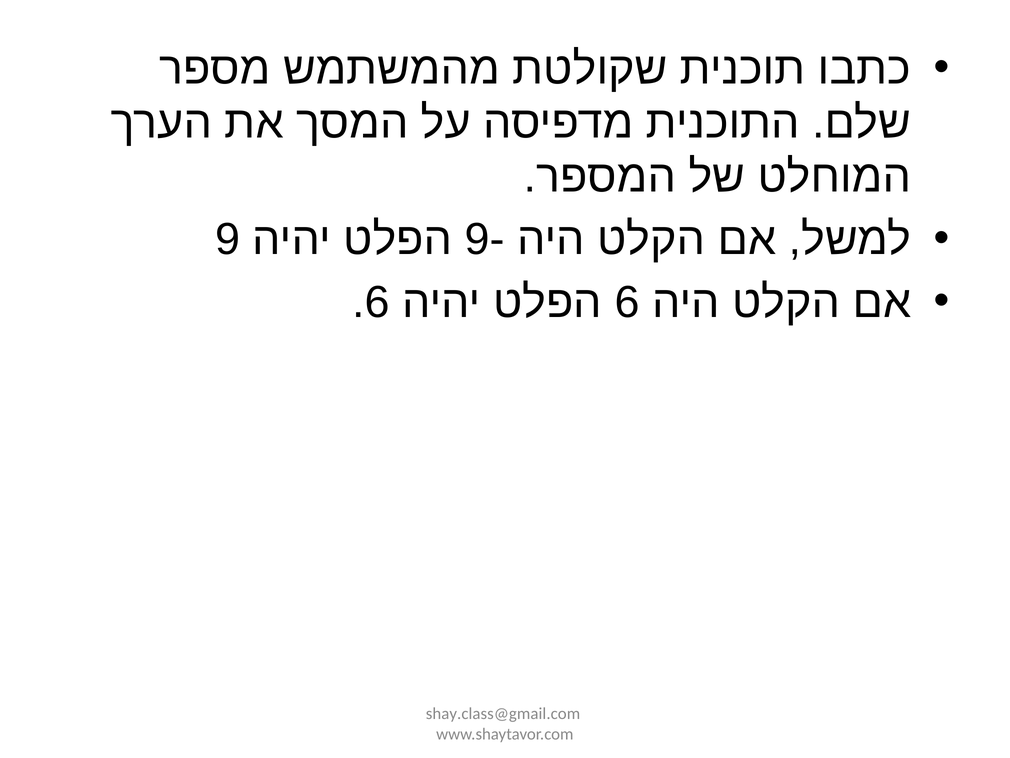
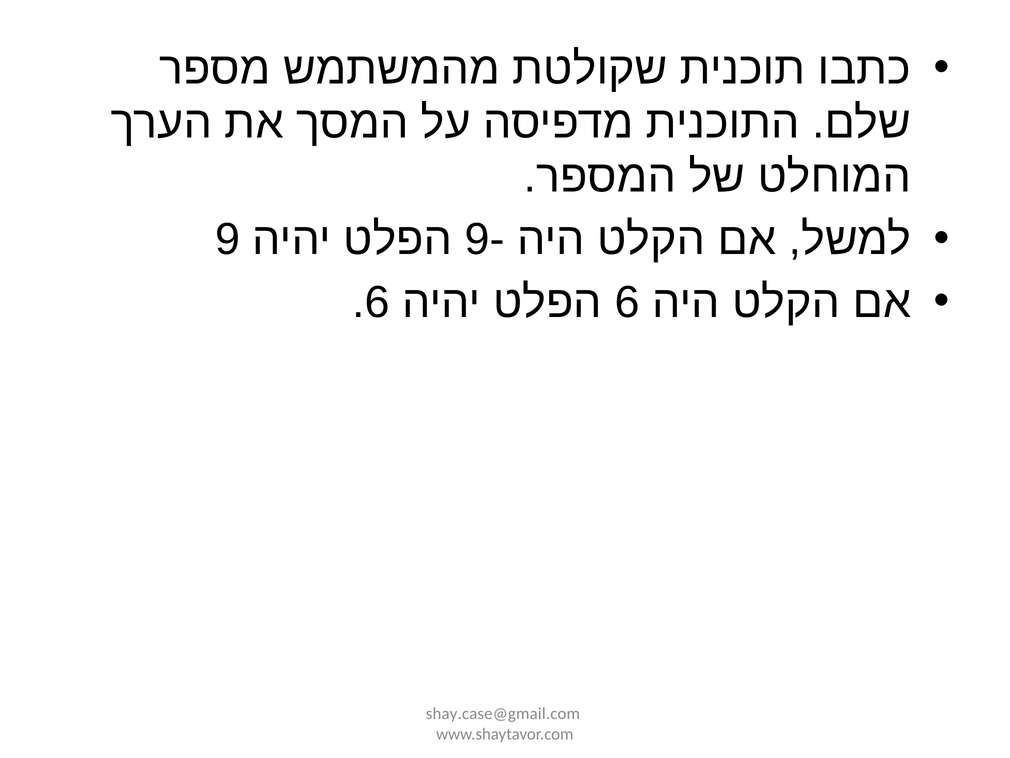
shay.class@gmail.com: shay.class@gmail.com -> shay.case@gmail.com (503, 713)
